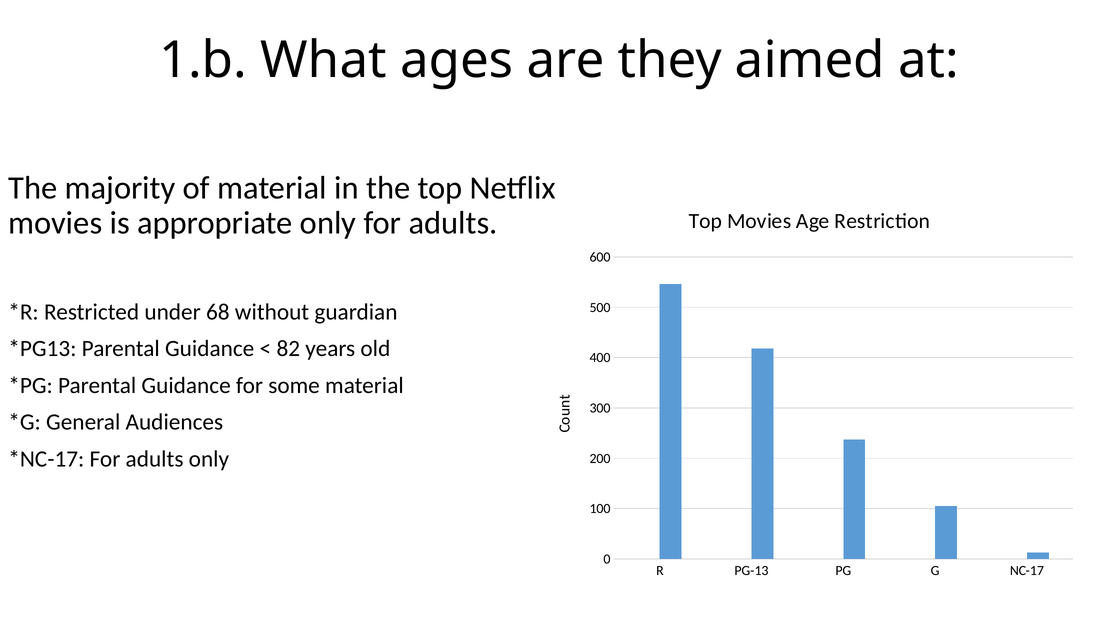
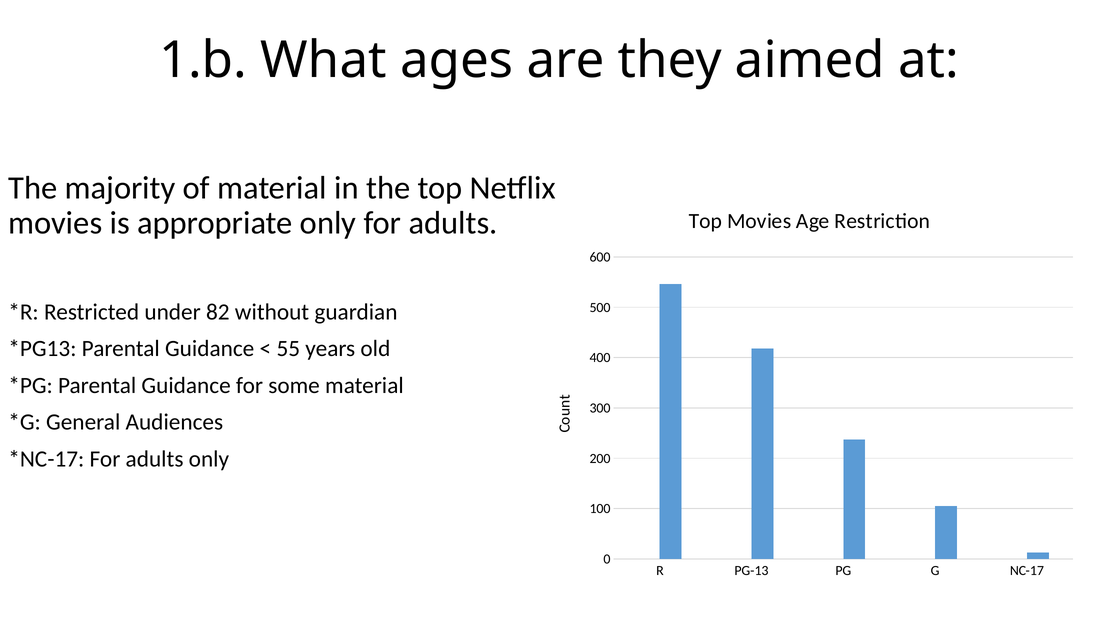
68: 68 -> 82 (218, 312)
82: 82 -> 55 (288, 348)
